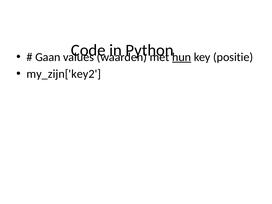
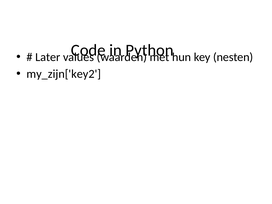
Gaan: Gaan -> Later (48, 57)
hun underline: present -> none (182, 57)
positie: positie -> nesten (233, 57)
